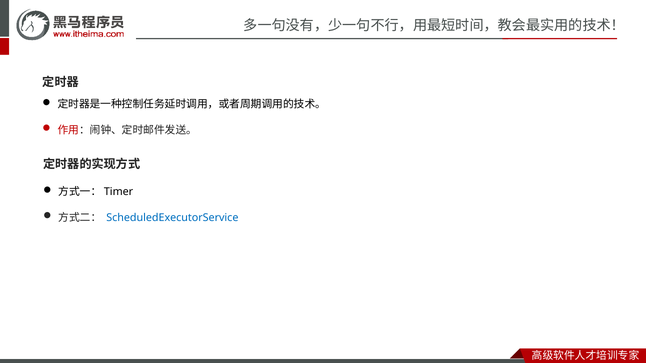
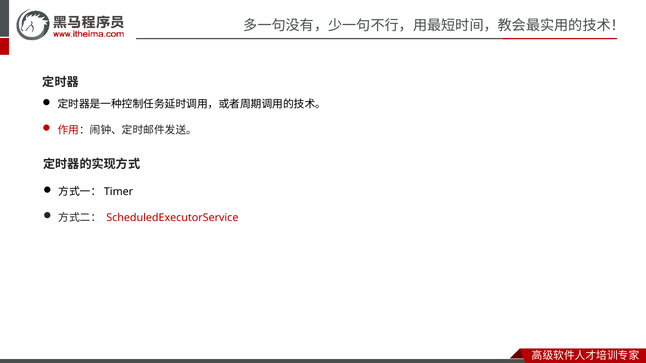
ScheduledExecutorService colour: blue -> red (172, 218)
